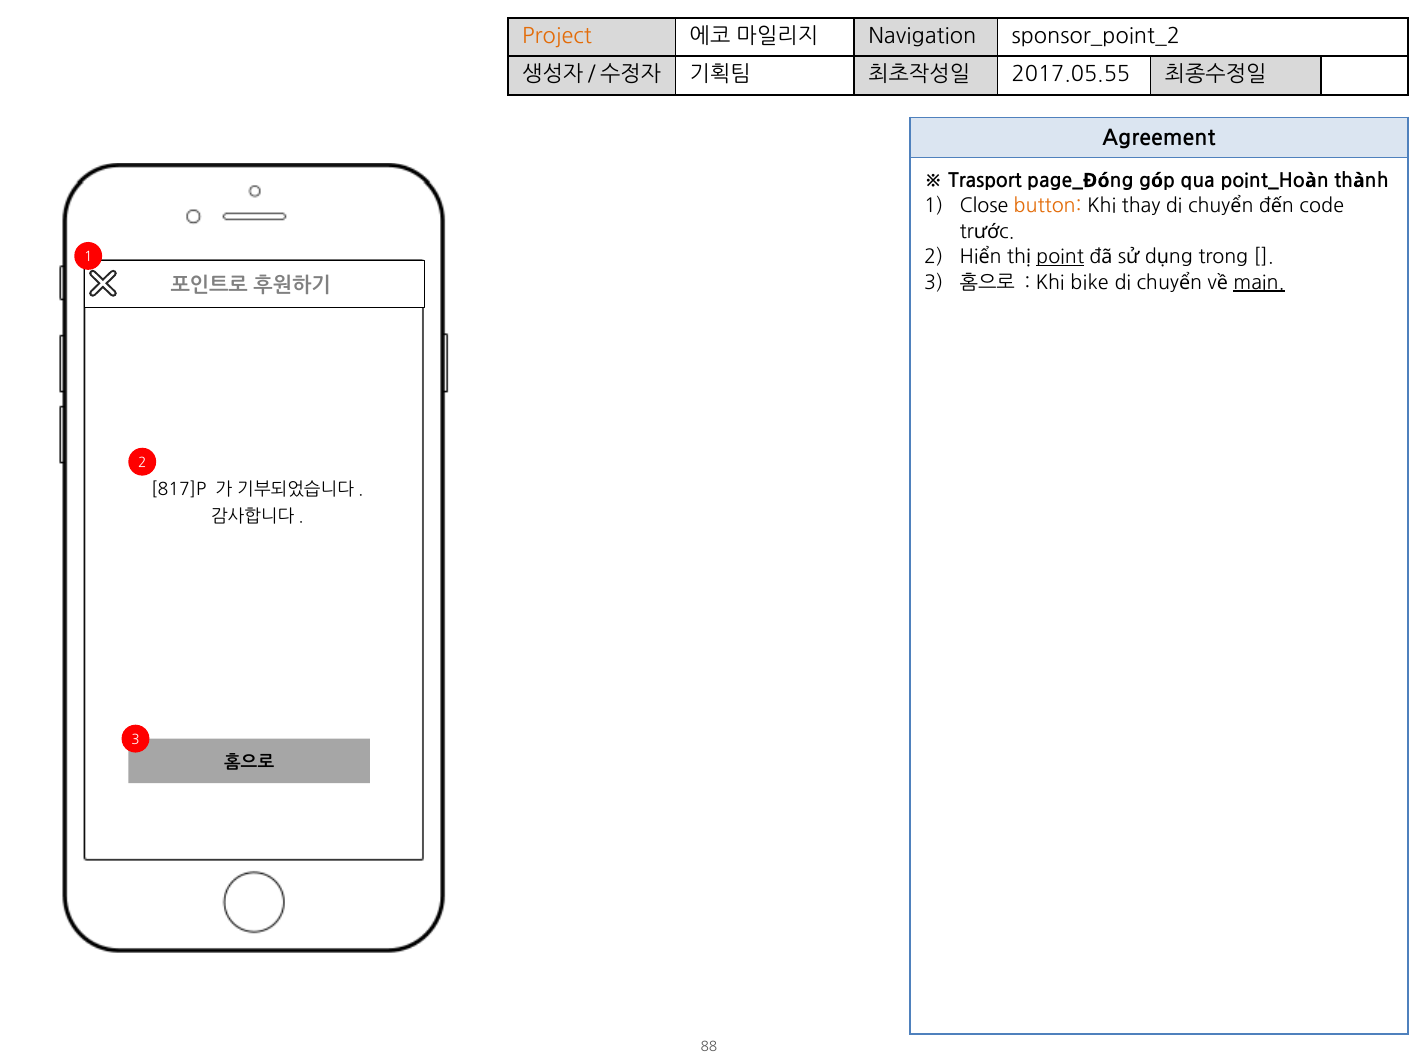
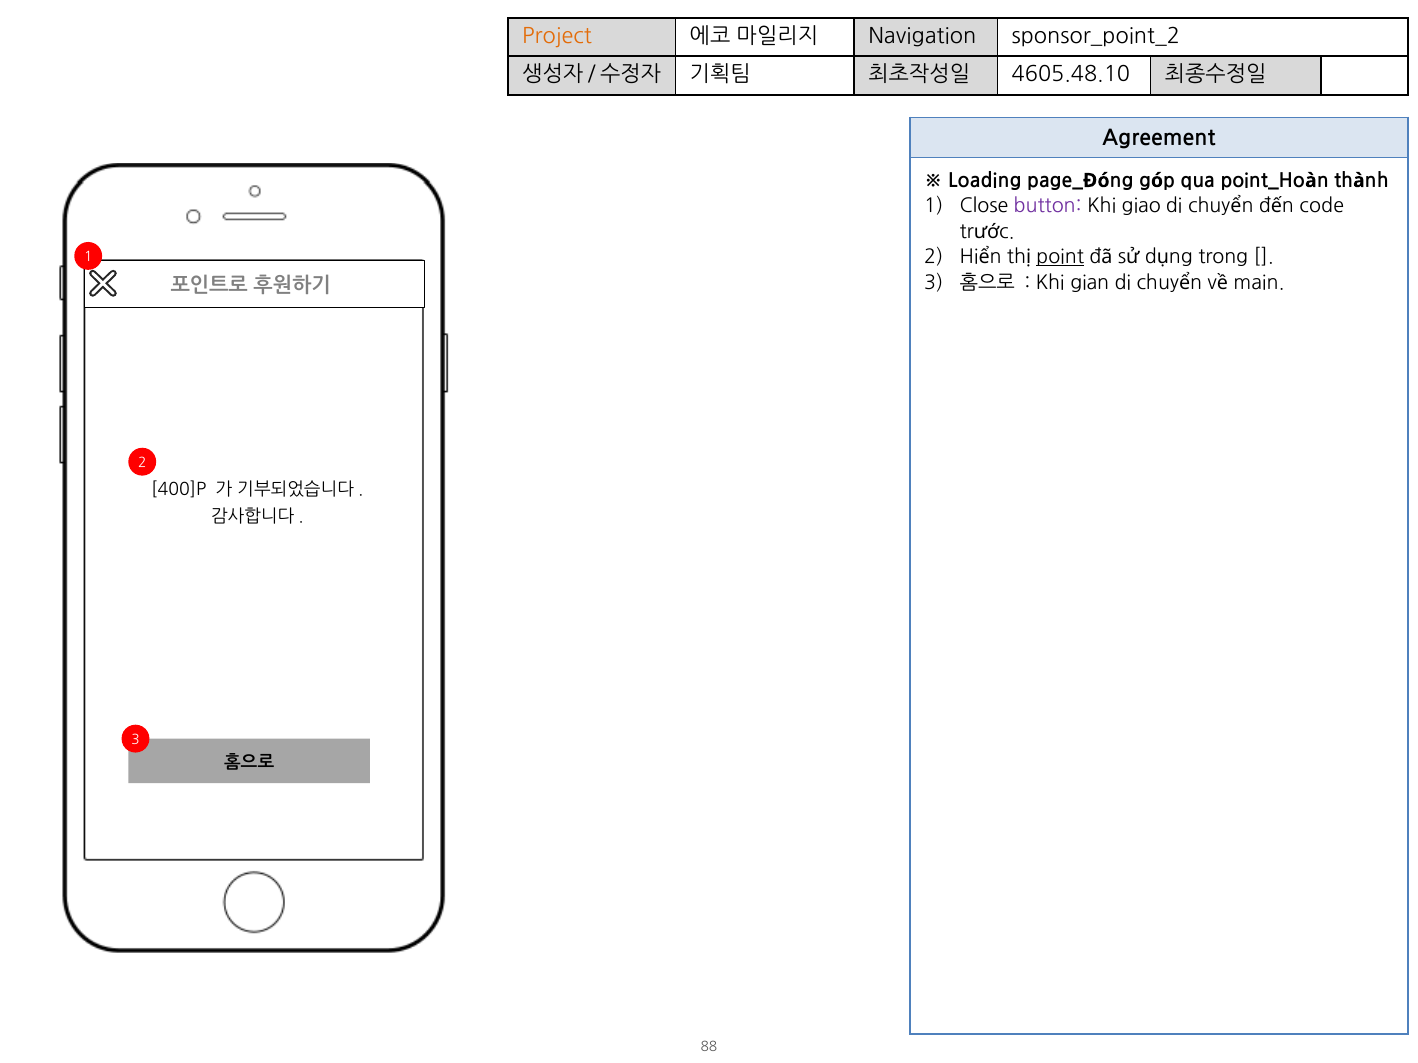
2017.05.55: 2017.05.55 -> 4605.48.10 (1071, 74)
Trasport: Trasport -> Loading (985, 181)
button colour: orange -> purple (1048, 206)
thay: thay -> giao (1141, 206)
bike: bike -> gian (1090, 283)
main underline: present -> none (1259, 283)
817]P: 817]P -> 400]P (179, 489)
